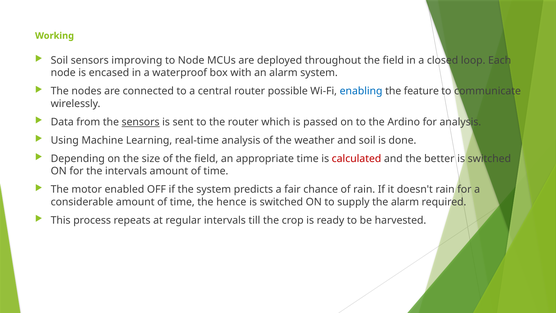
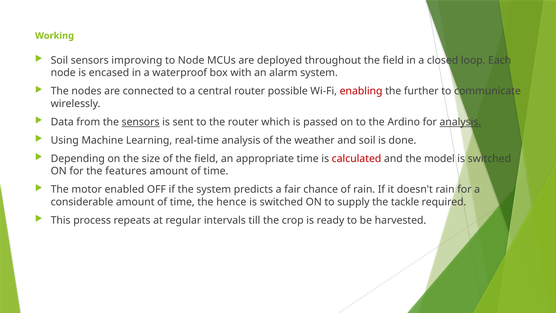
enabling colour: blue -> red (361, 91)
feature: feature -> further (421, 91)
analysis underline: none -> present (460, 122)
better: better -> model (439, 159)
the intervals: intervals -> features (126, 171)
the alarm: alarm -> tackle (405, 202)
